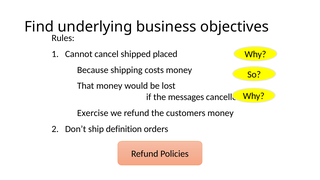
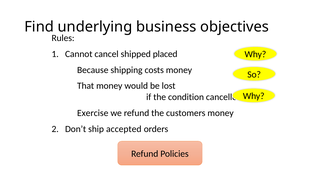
messages: messages -> condition (186, 97)
definition: definition -> accepted (124, 129)
